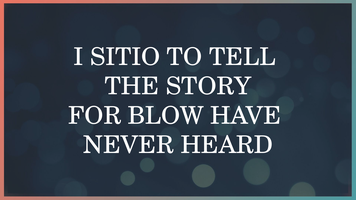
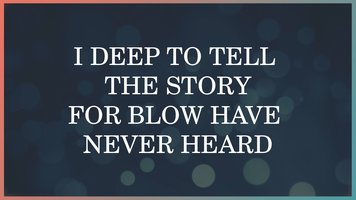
SITIO: SITIO -> DEEP (125, 57)
